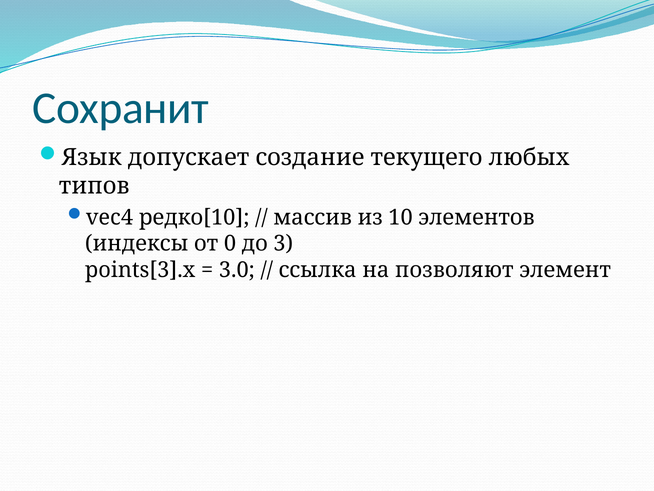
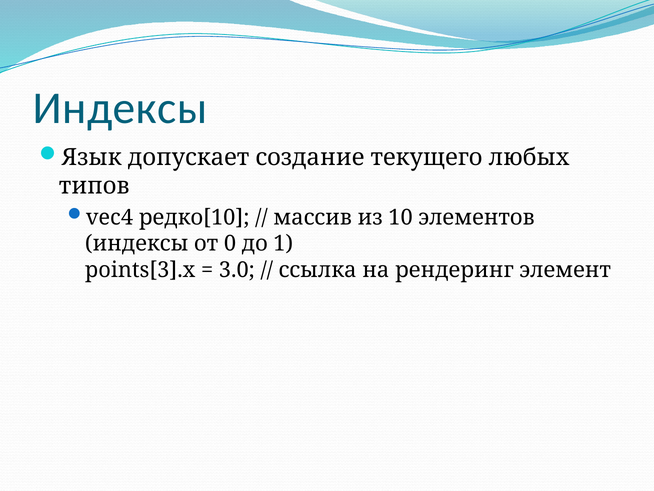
Сохранит: Сохранит -> Индексы (120, 108)
3: 3 -> 1 (283, 243)
позволяют: позволяют -> рендеринг (454, 270)
